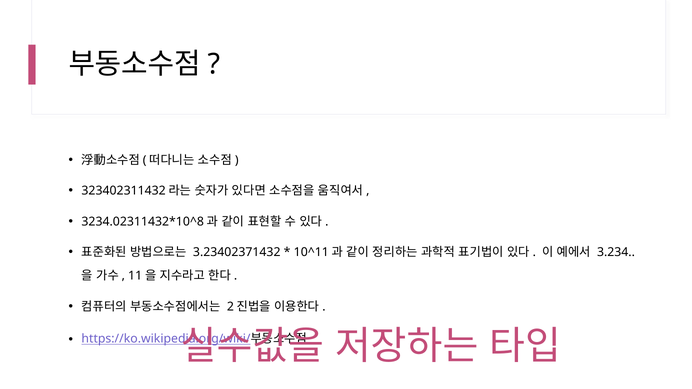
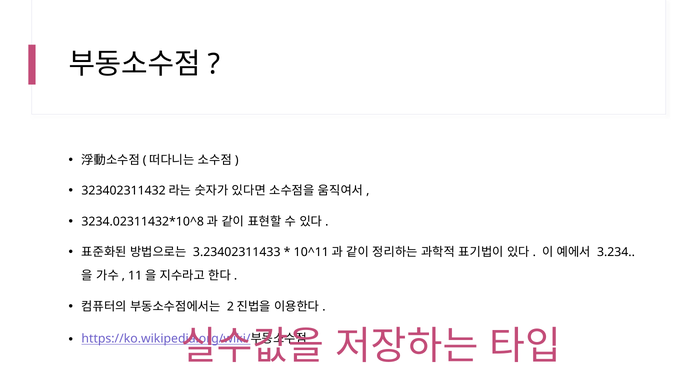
3.23402371432: 3.23402371432 -> 3.23402311433 (237, 253)
